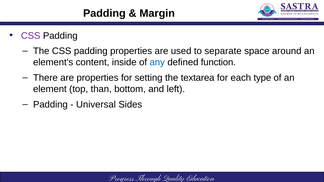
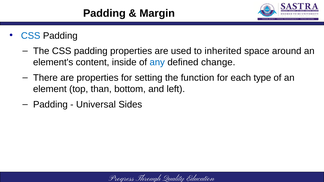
CSS colour: purple -> blue (31, 36)
separate: separate -> inherited (223, 51)
function: function -> change (218, 62)
textarea: textarea -> function (198, 78)
